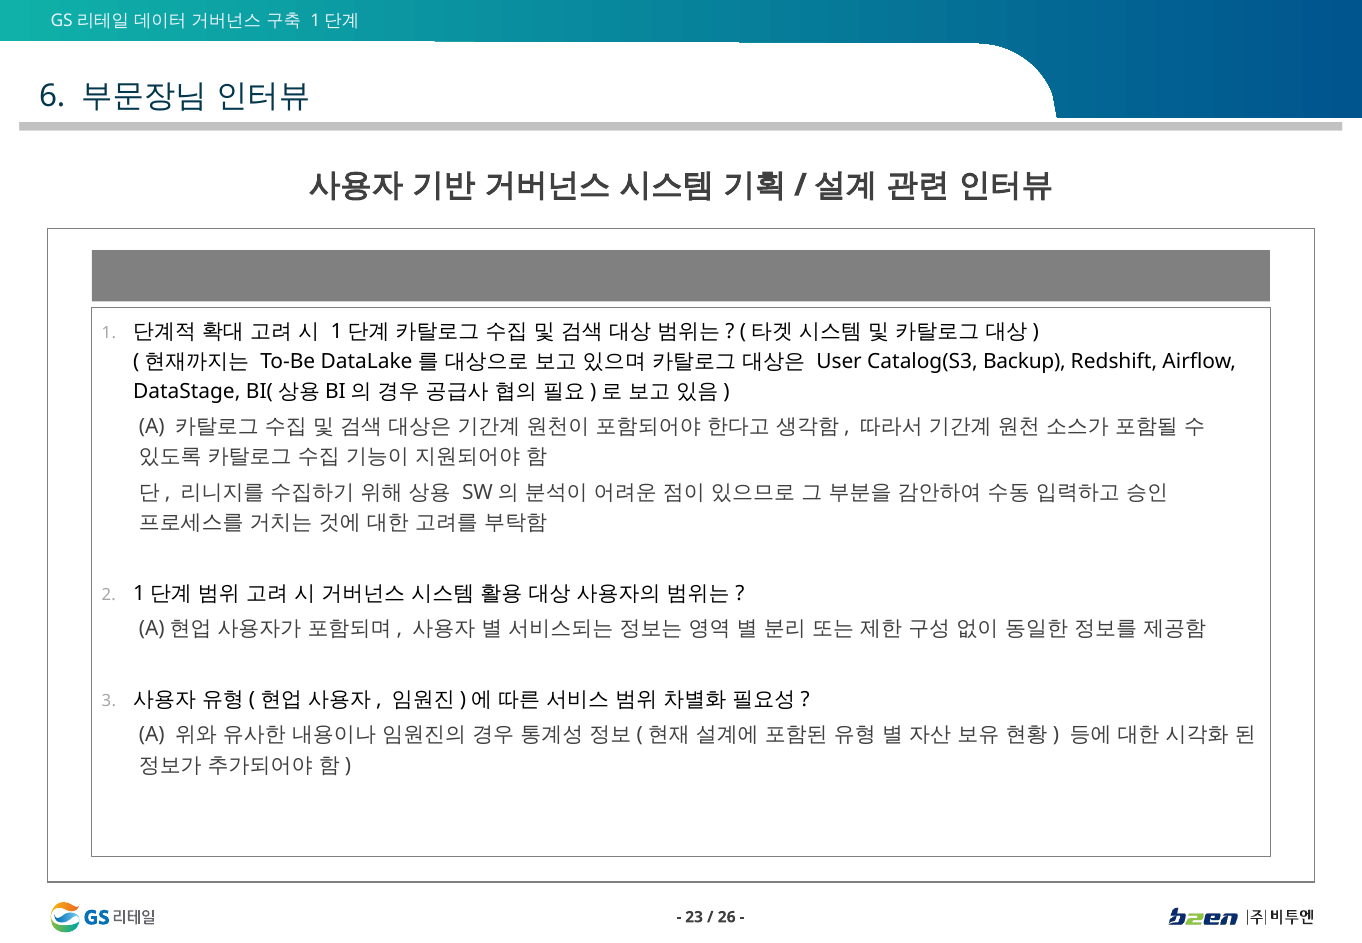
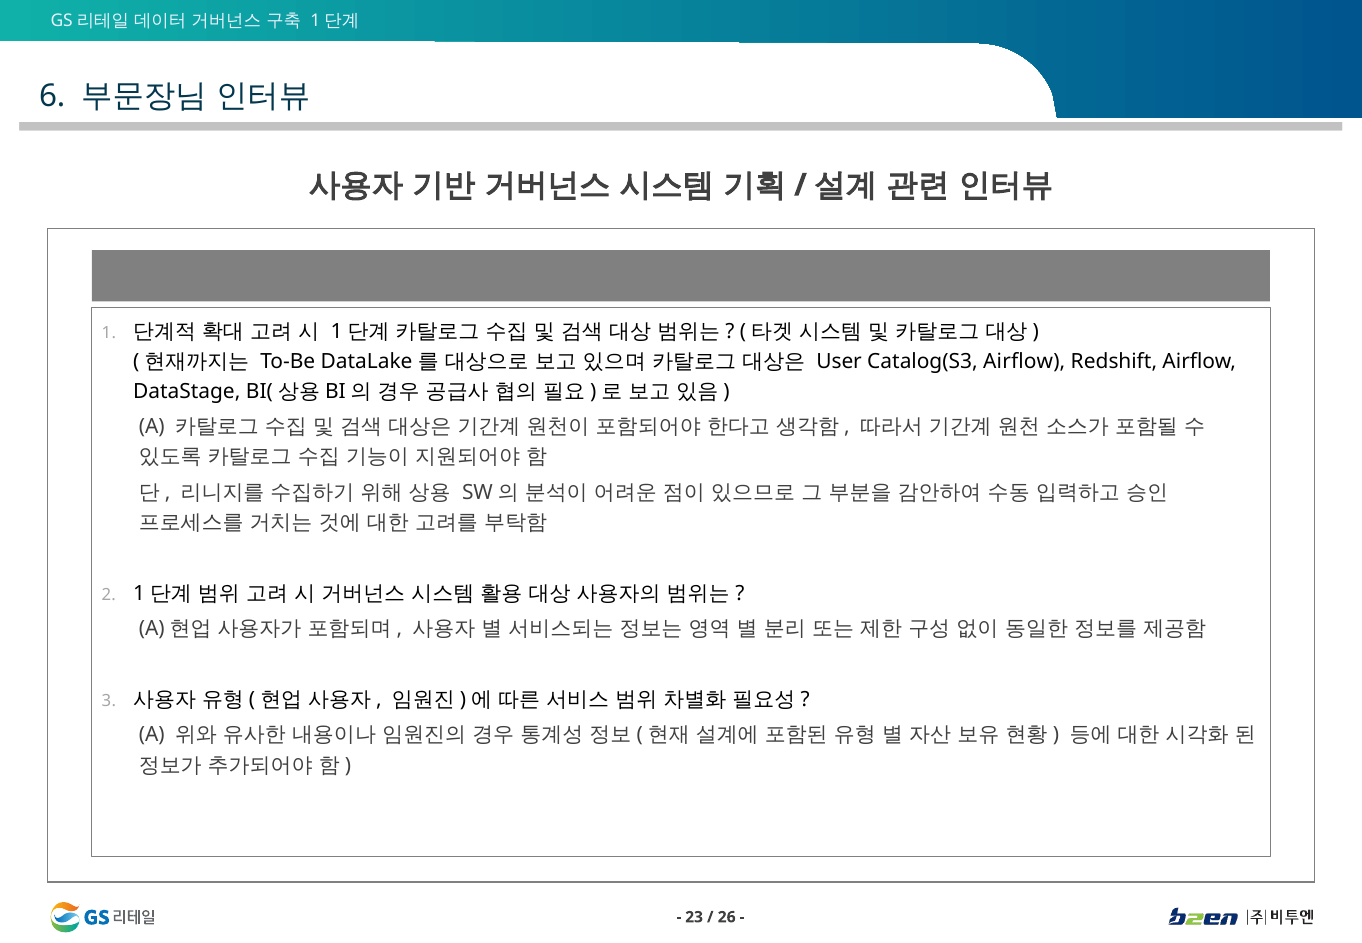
Catalog(S3 Backup: Backup -> Airflow (1024, 361)
